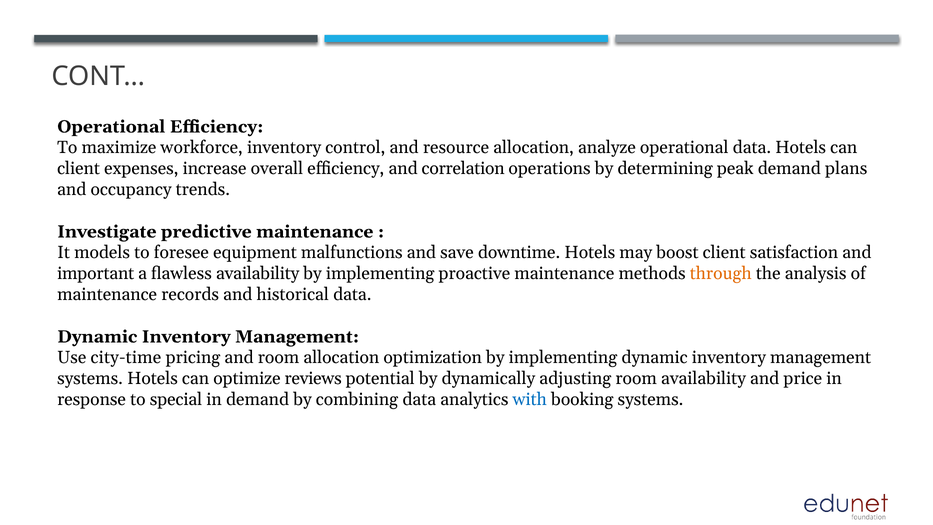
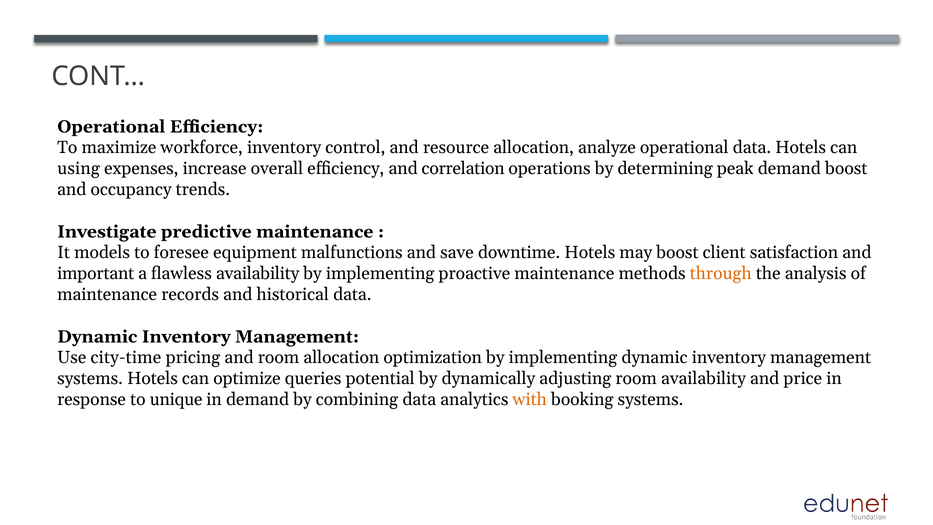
client: client -> using (78, 169)
demand plans: plans -> boost (846, 169)
reviews: reviews -> queries (313, 379)
special: special -> unique (176, 400)
with colour: blue -> orange (530, 400)
